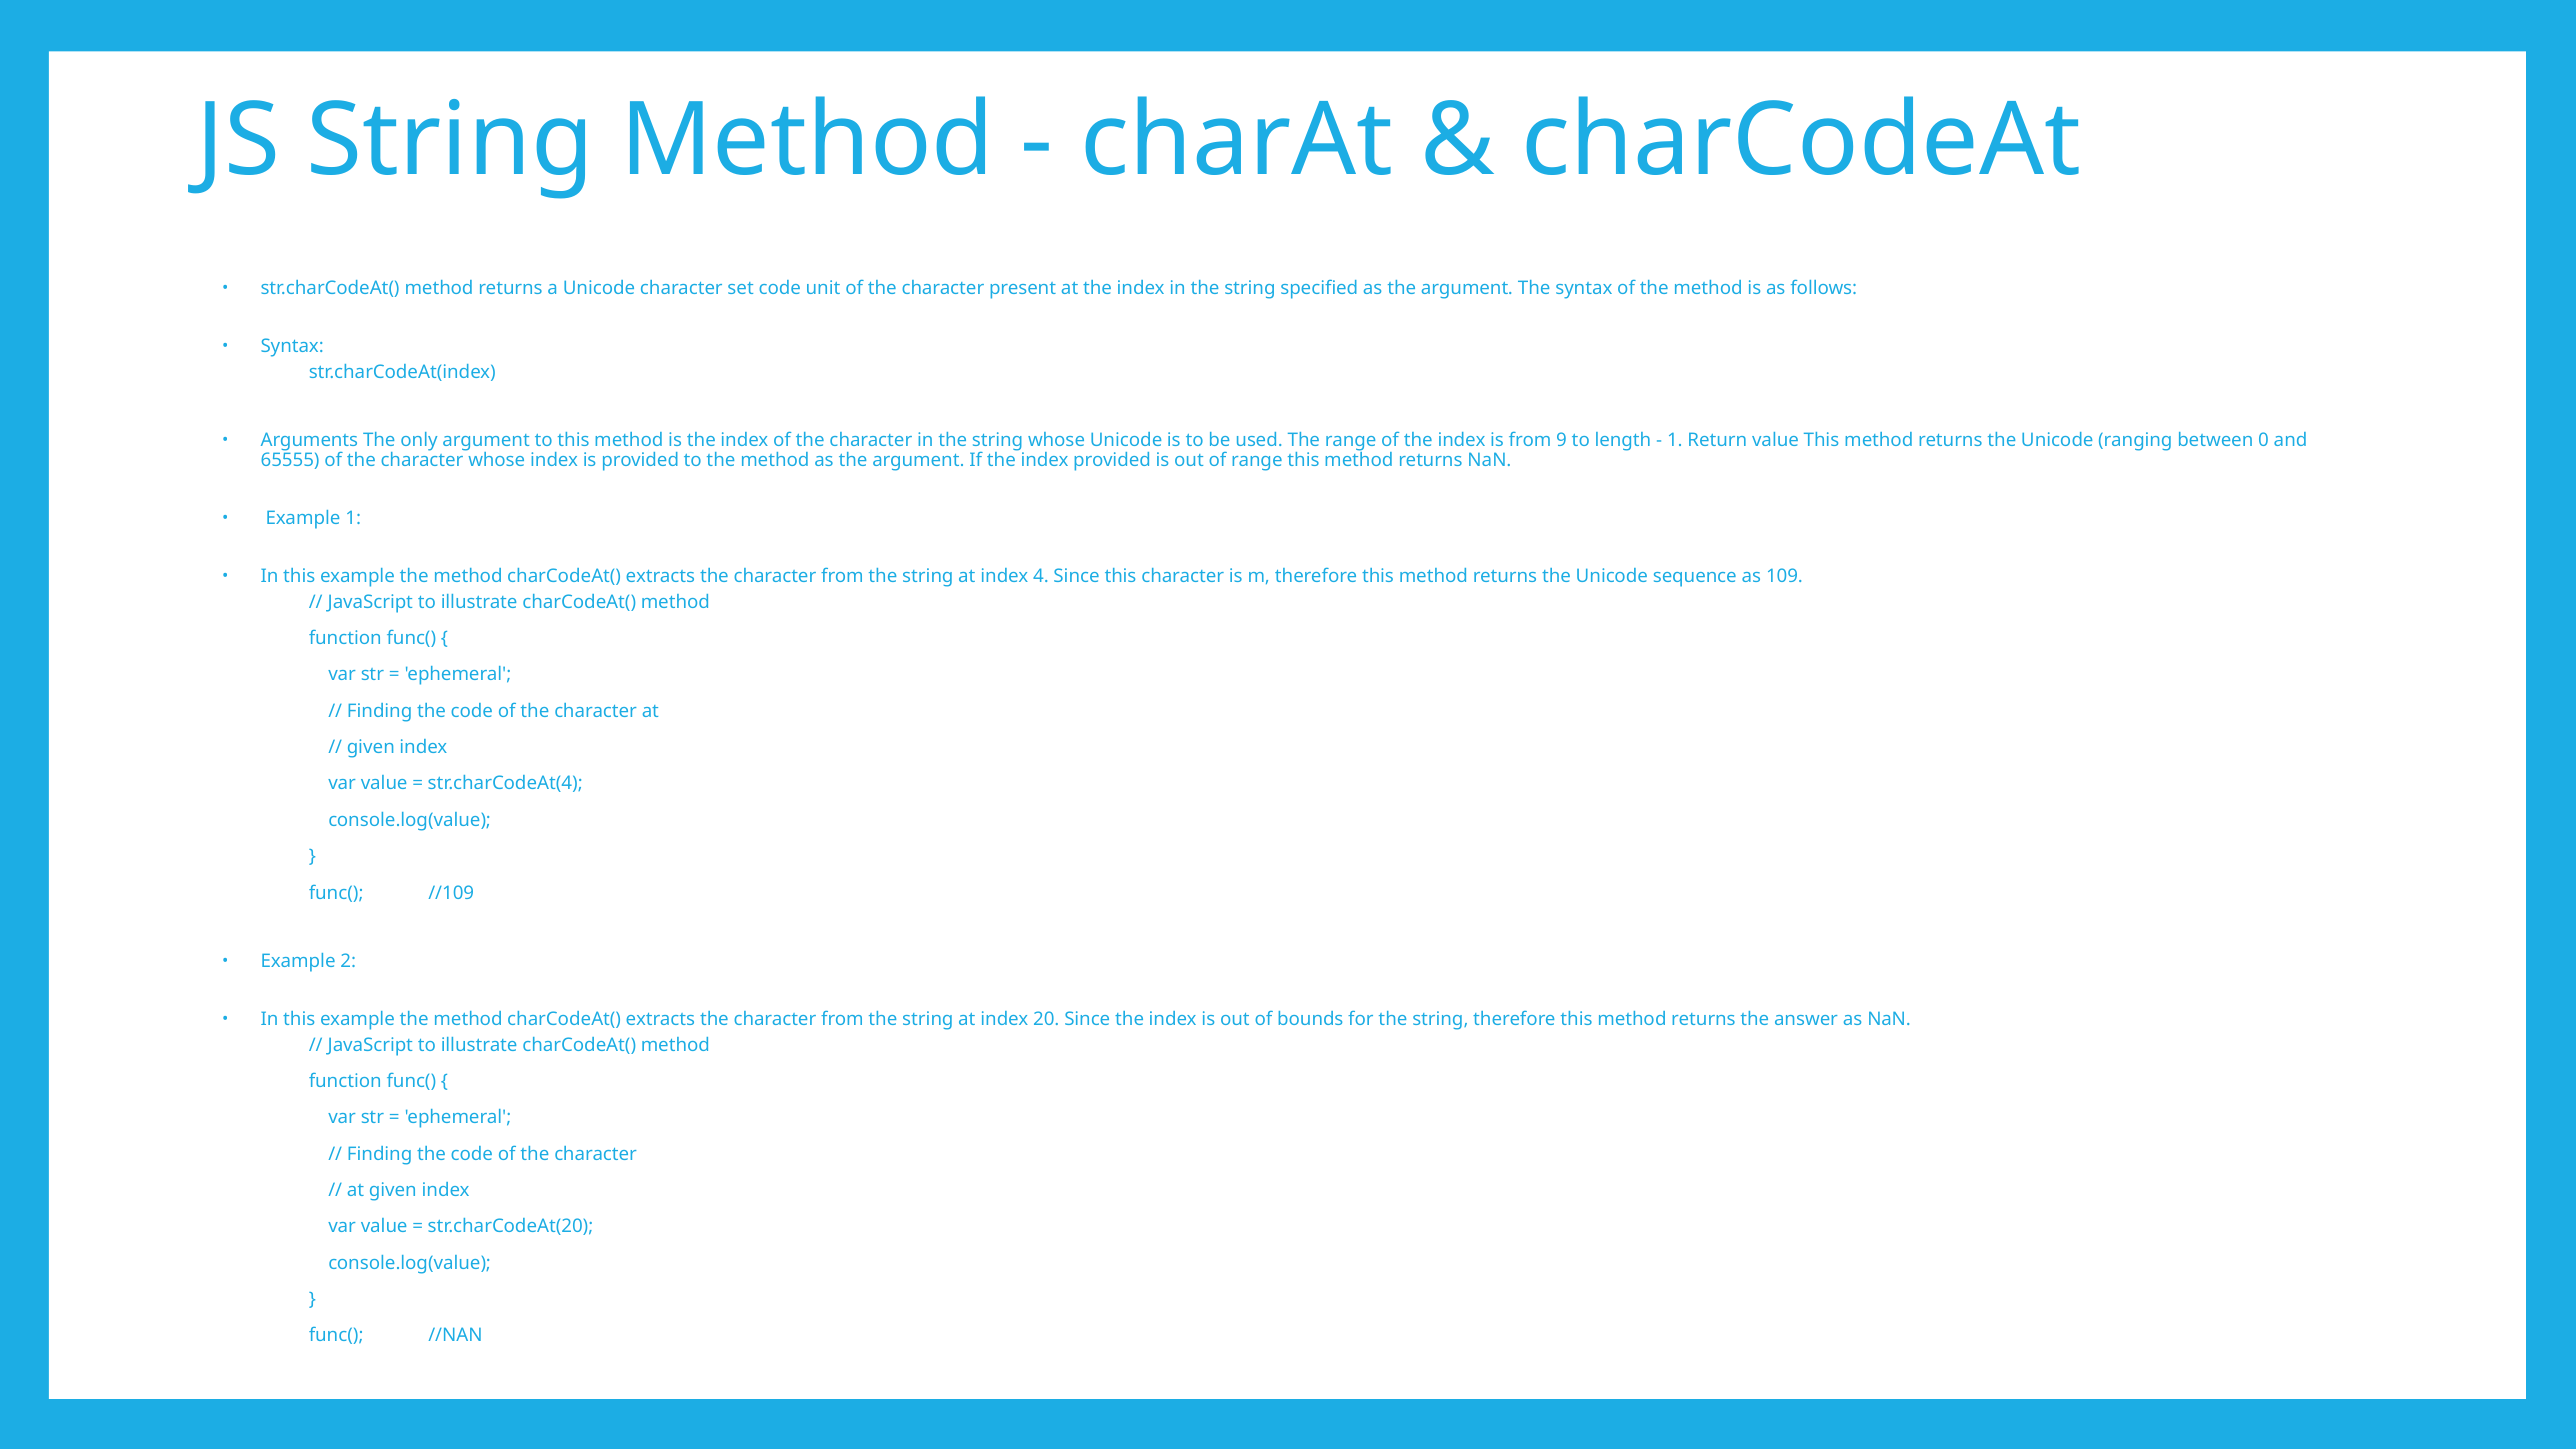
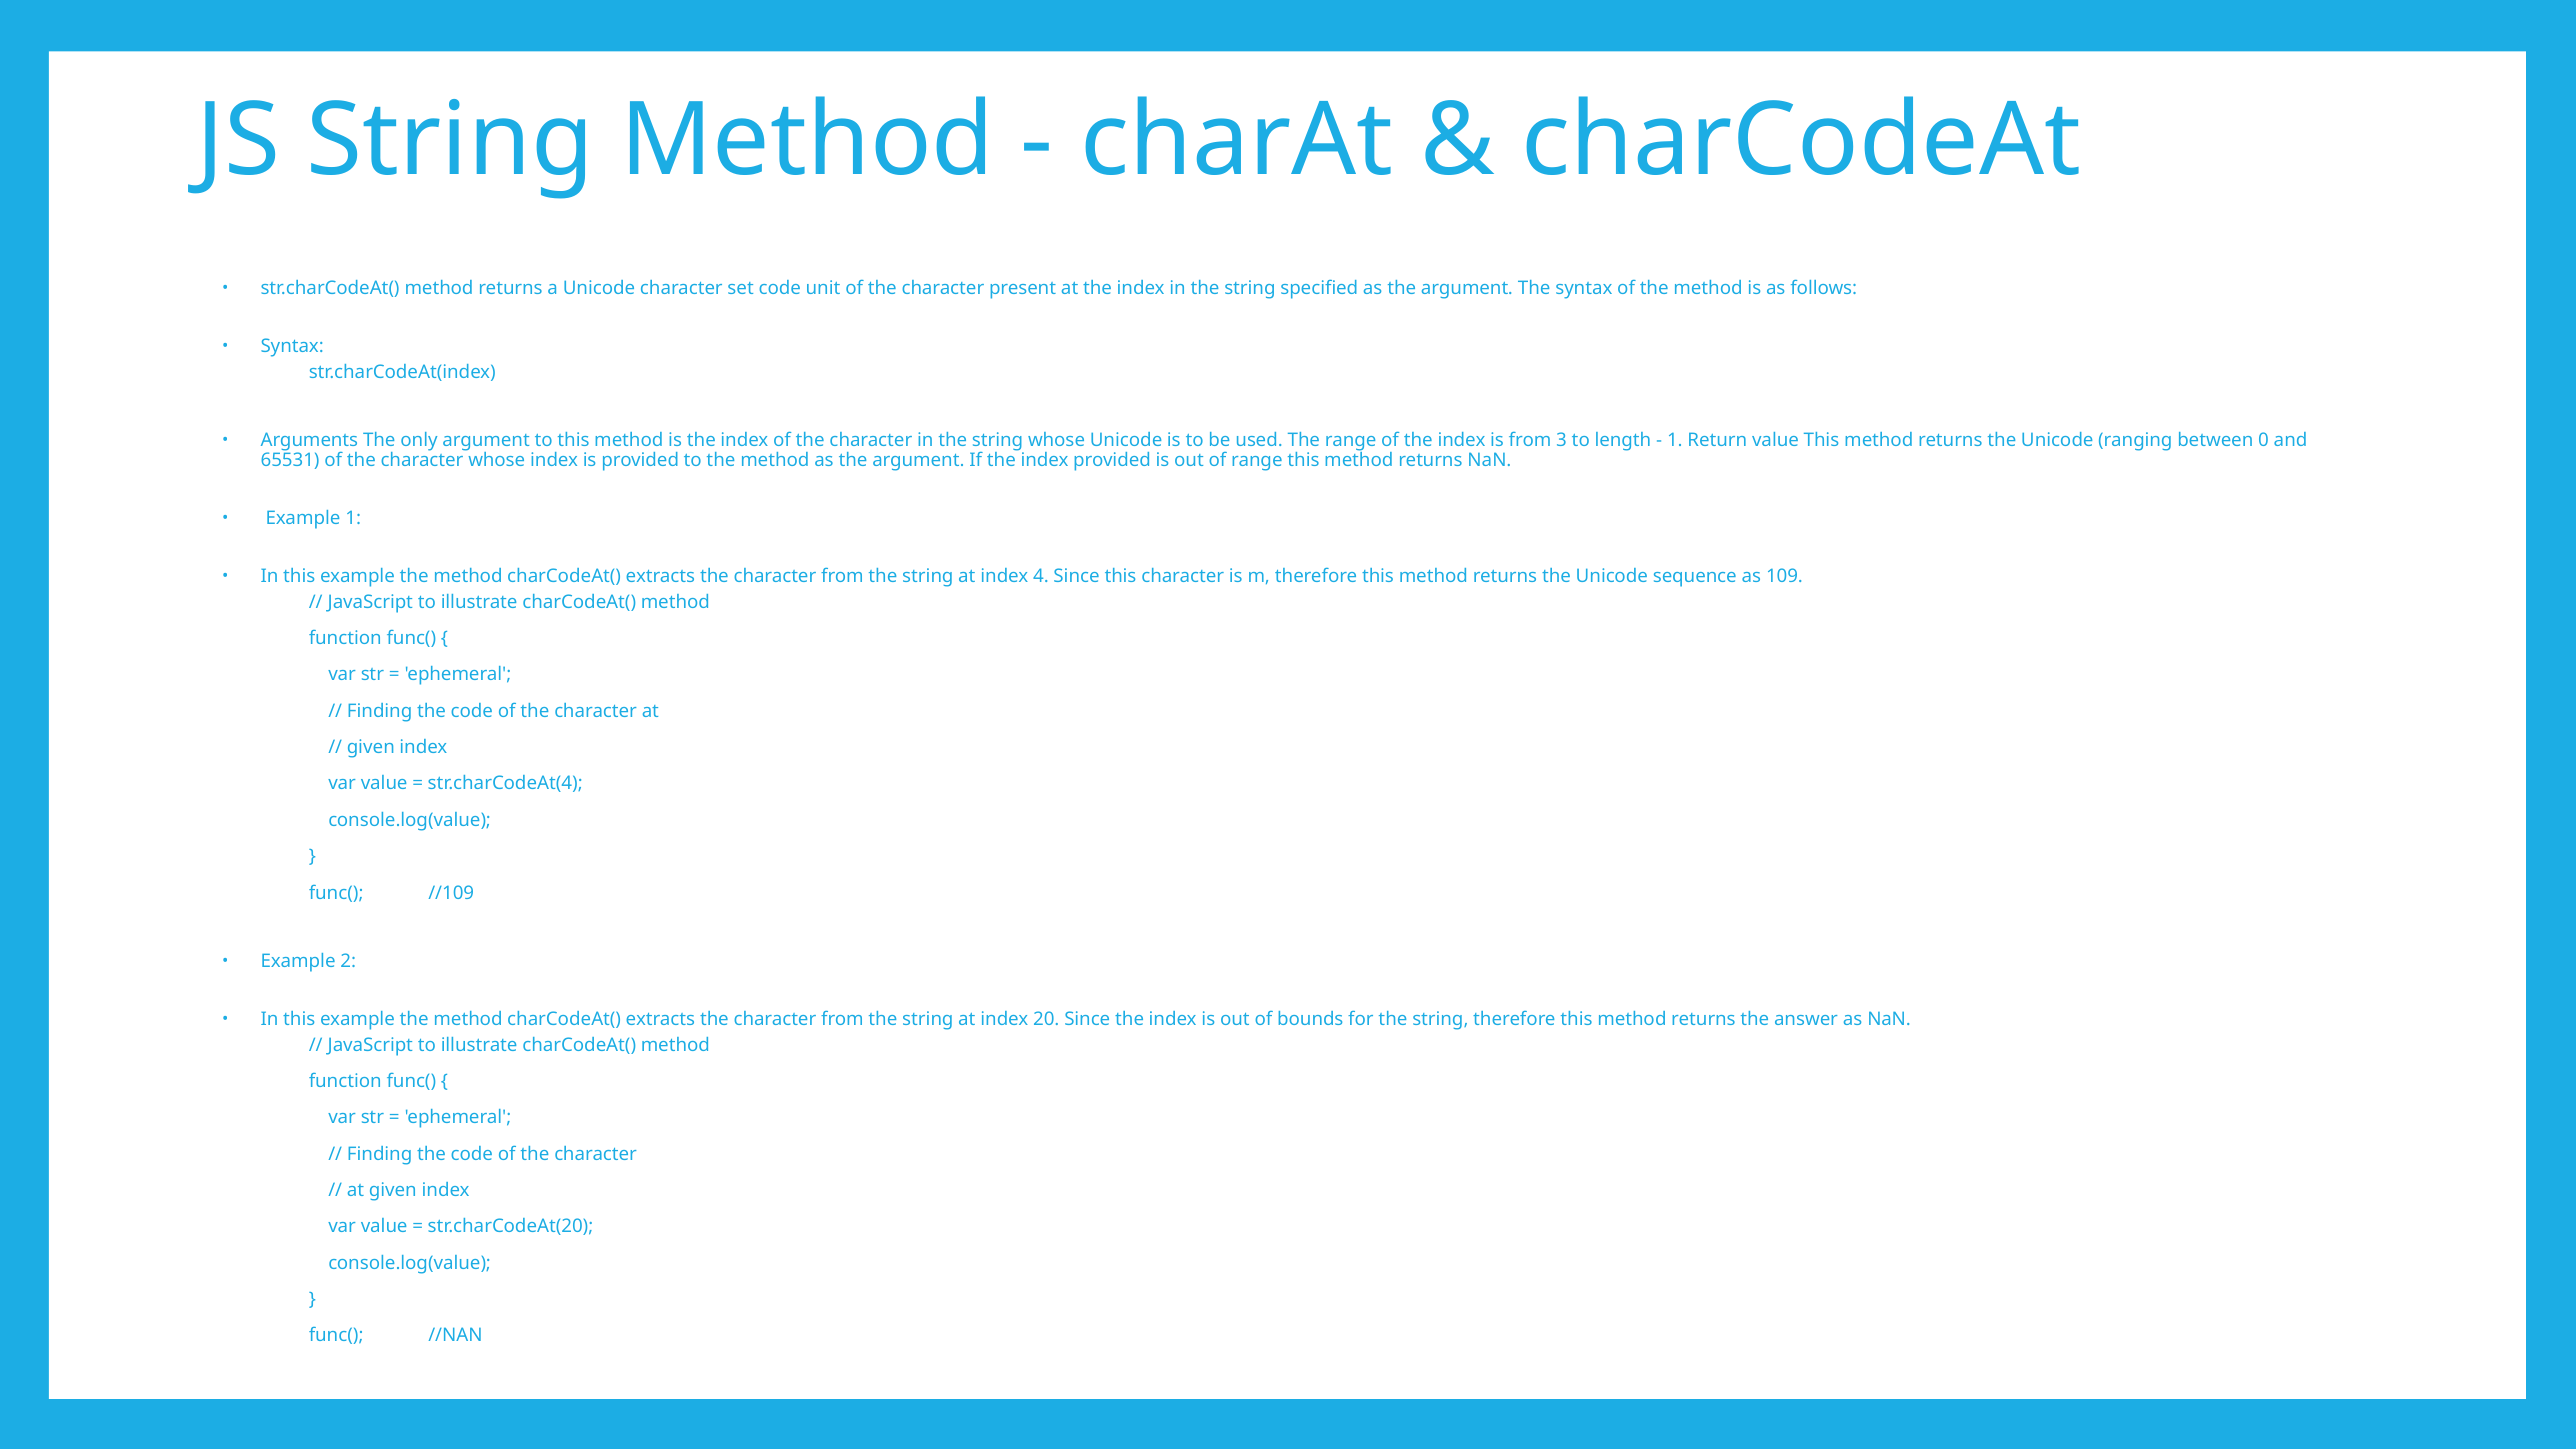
9: 9 -> 3 (1561, 441)
65555: 65555 -> 65531 (290, 461)
